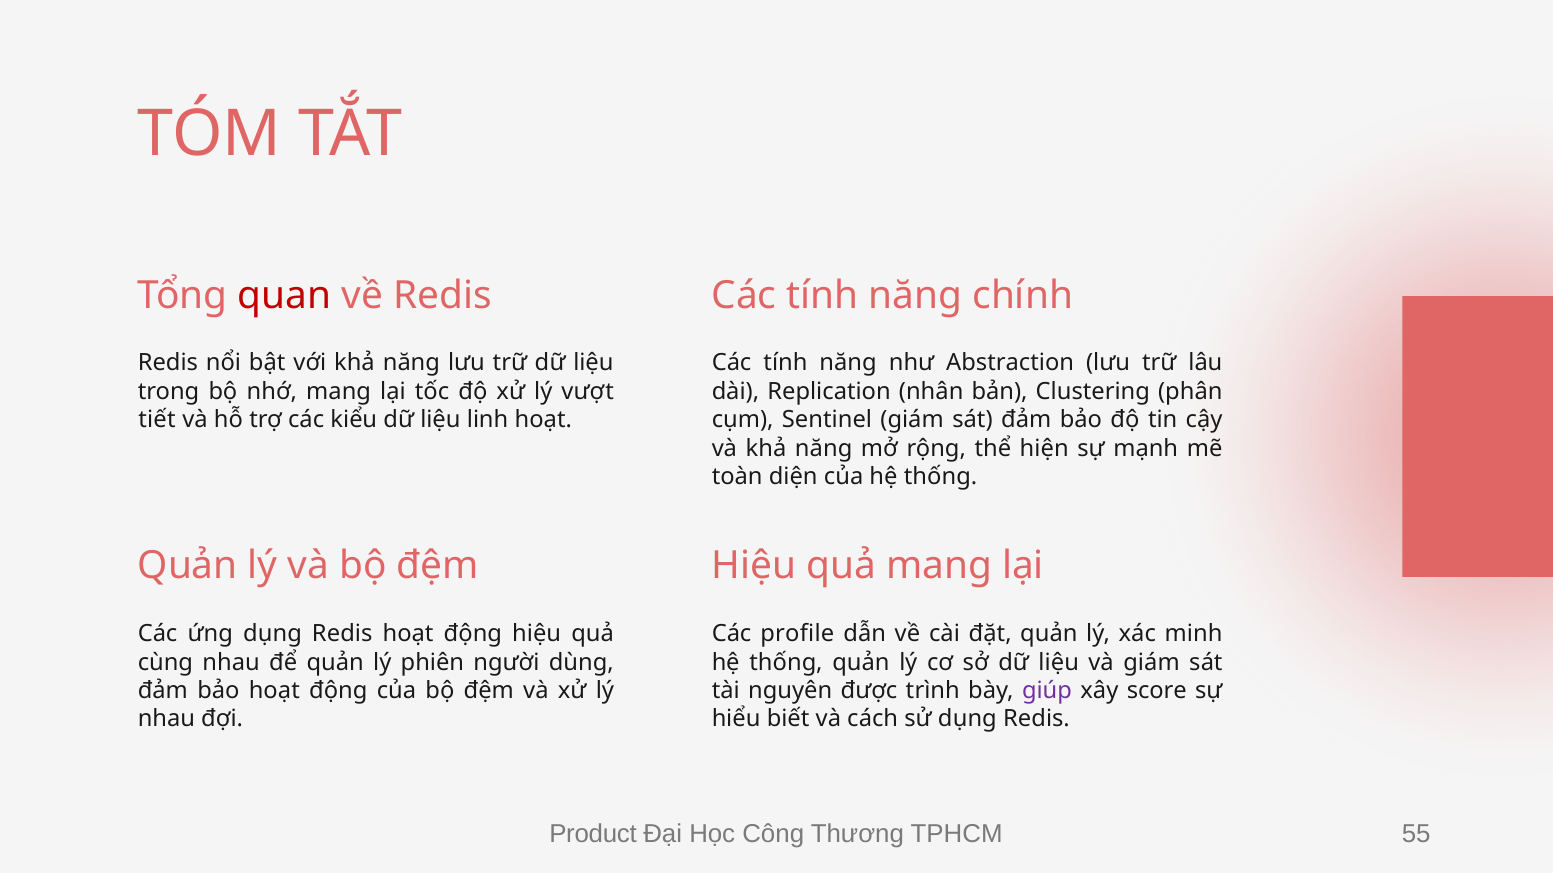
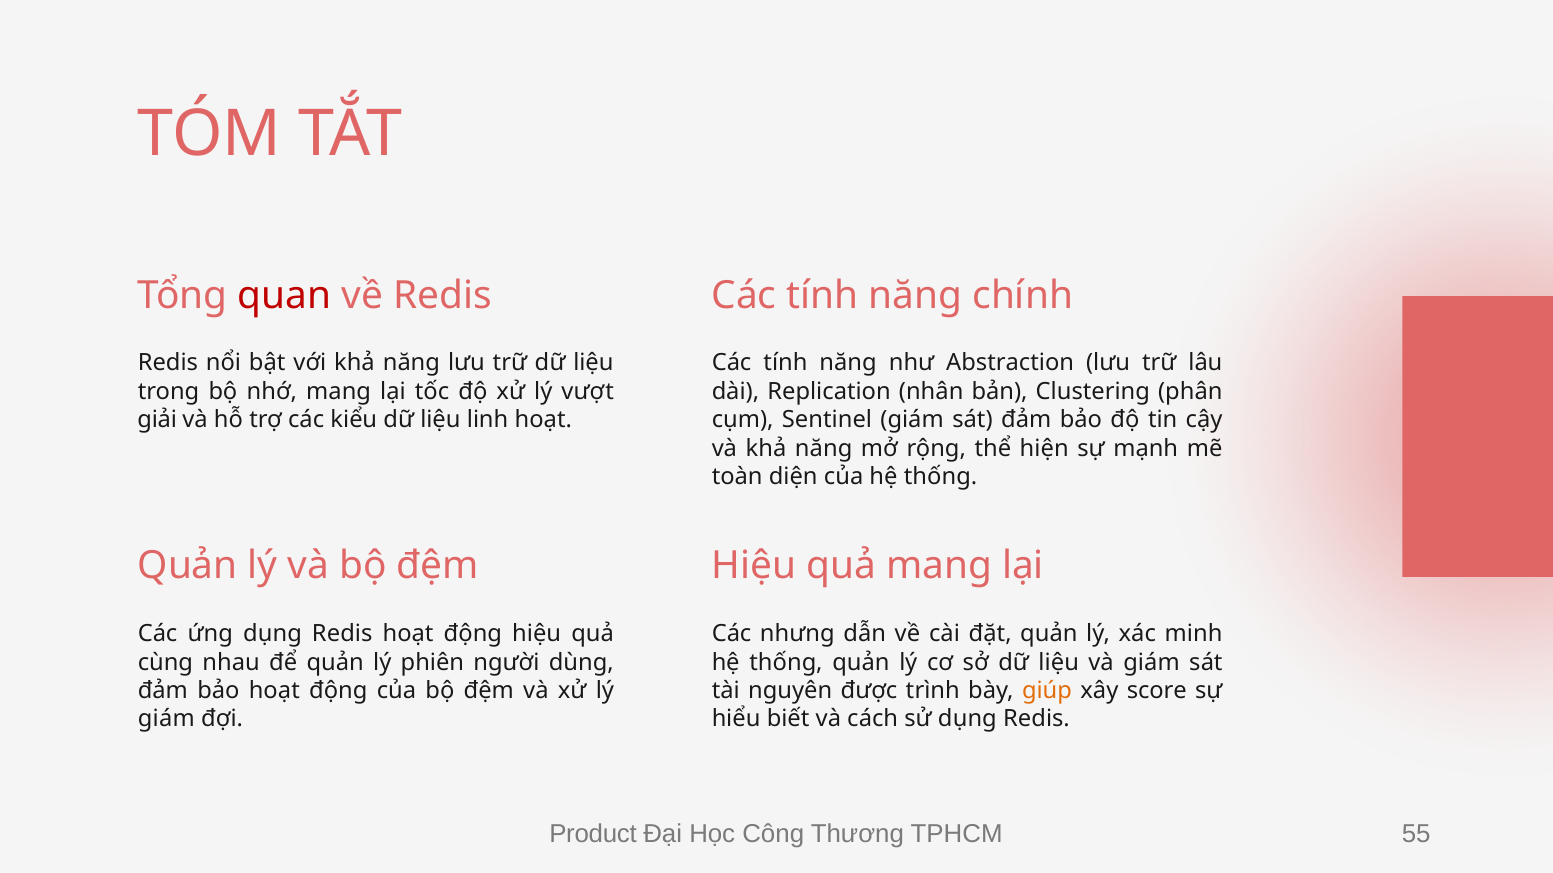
tiết: tiết -> giải (157, 420)
profile: profile -> nhưng (797, 634)
giúp colour: purple -> orange (1047, 691)
nhau: nhau -> giám (166, 720)
